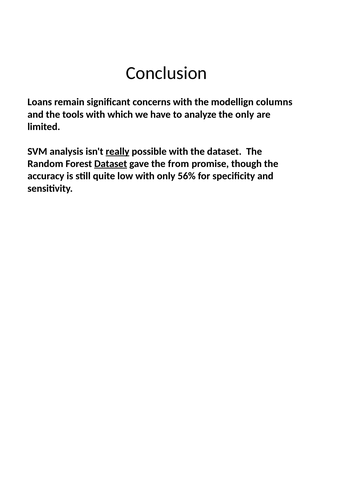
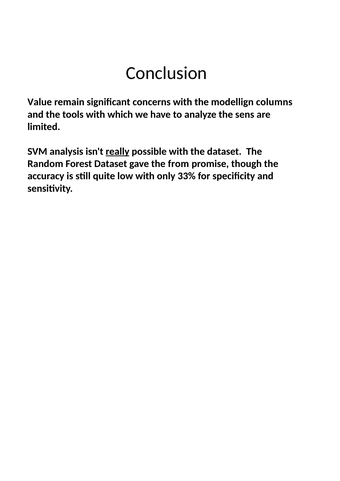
Loans: Loans -> Value (40, 102)
the only: only -> sens (245, 114)
Dataset underline: present -> none (111, 164)
56%: 56% -> 33% (187, 176)
